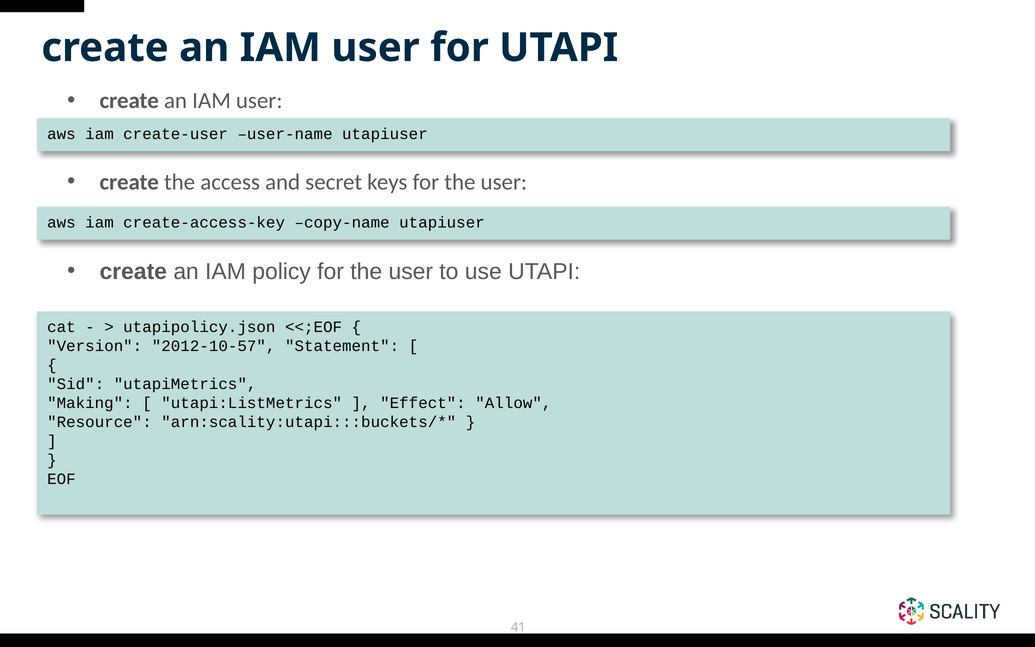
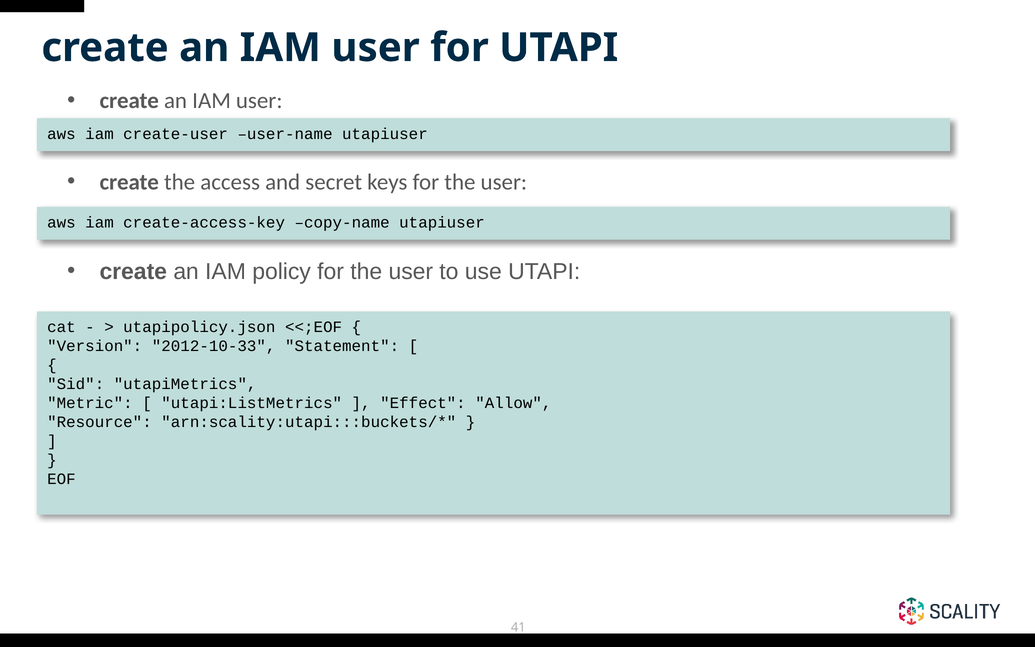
2012-10-57: 2012-10-57 -> 2012-10-33 (214, 346)
Making: Making -> Metric (90, 403)
